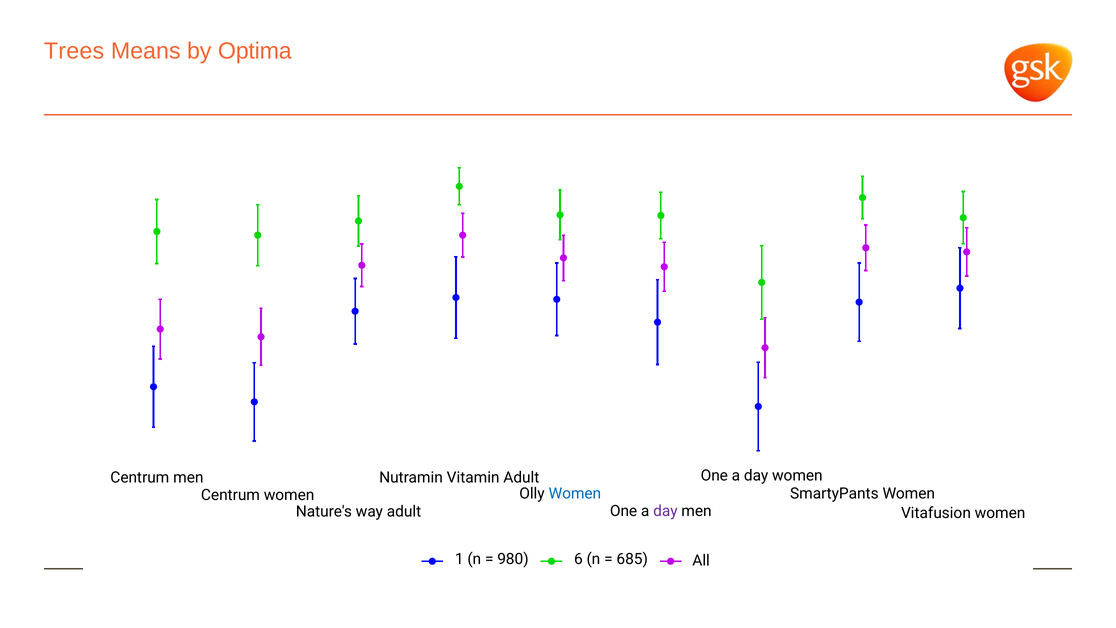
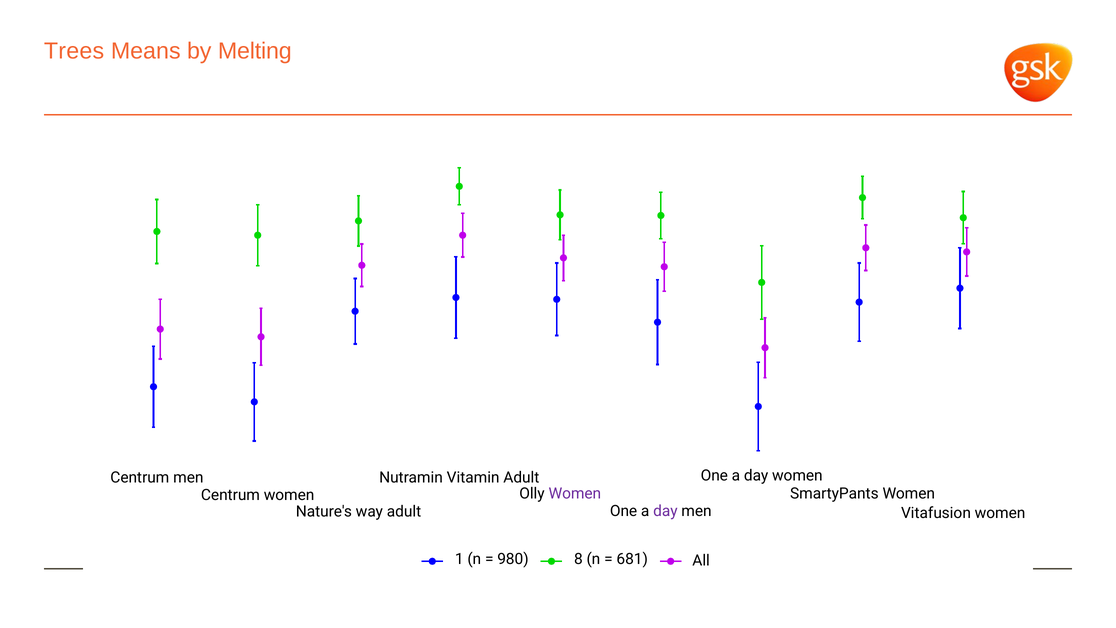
Optima: Optima -> Melting (255, 51)
Women colour: blue -> purple (575, 493)
6: 6 -> 8 (578, 559)
685: 685 -> 681 (632, 559)
